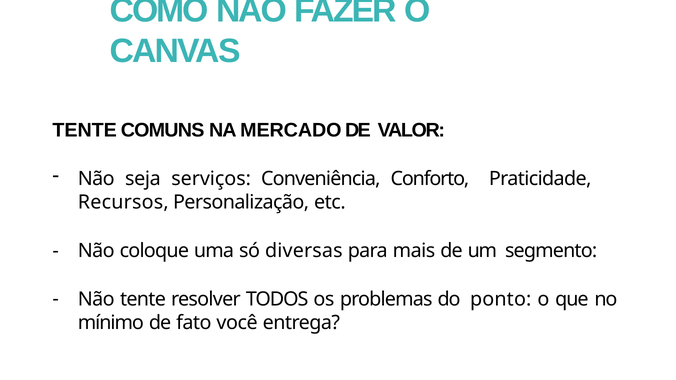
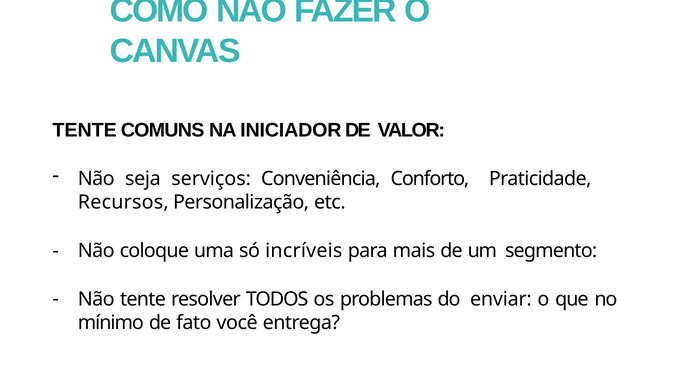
MERCADO: MERCADO -> INICIADOR (291, 131)
diversas: diversas -> incríveis (304, 251)
ponto: ponto -> enviar (501, 299)
